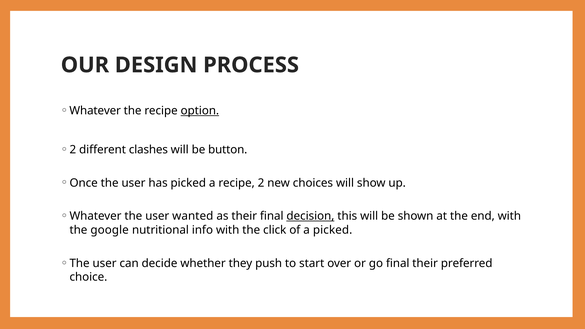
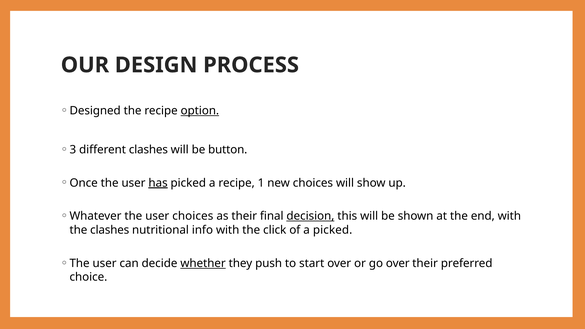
Whatever: Whatever -> Designed (95, 111)
2: 2 -> 3 (73, 150)
has underline: none -> present (158, 183)
recipe 2: 2 -> 1 (261, 183)
user wanted: wanted -> choices (193, 216)
the google: google -> clashes (110, 230)
whether underline: none -> present (203, 263)
go final: final -> over (398, 263)
